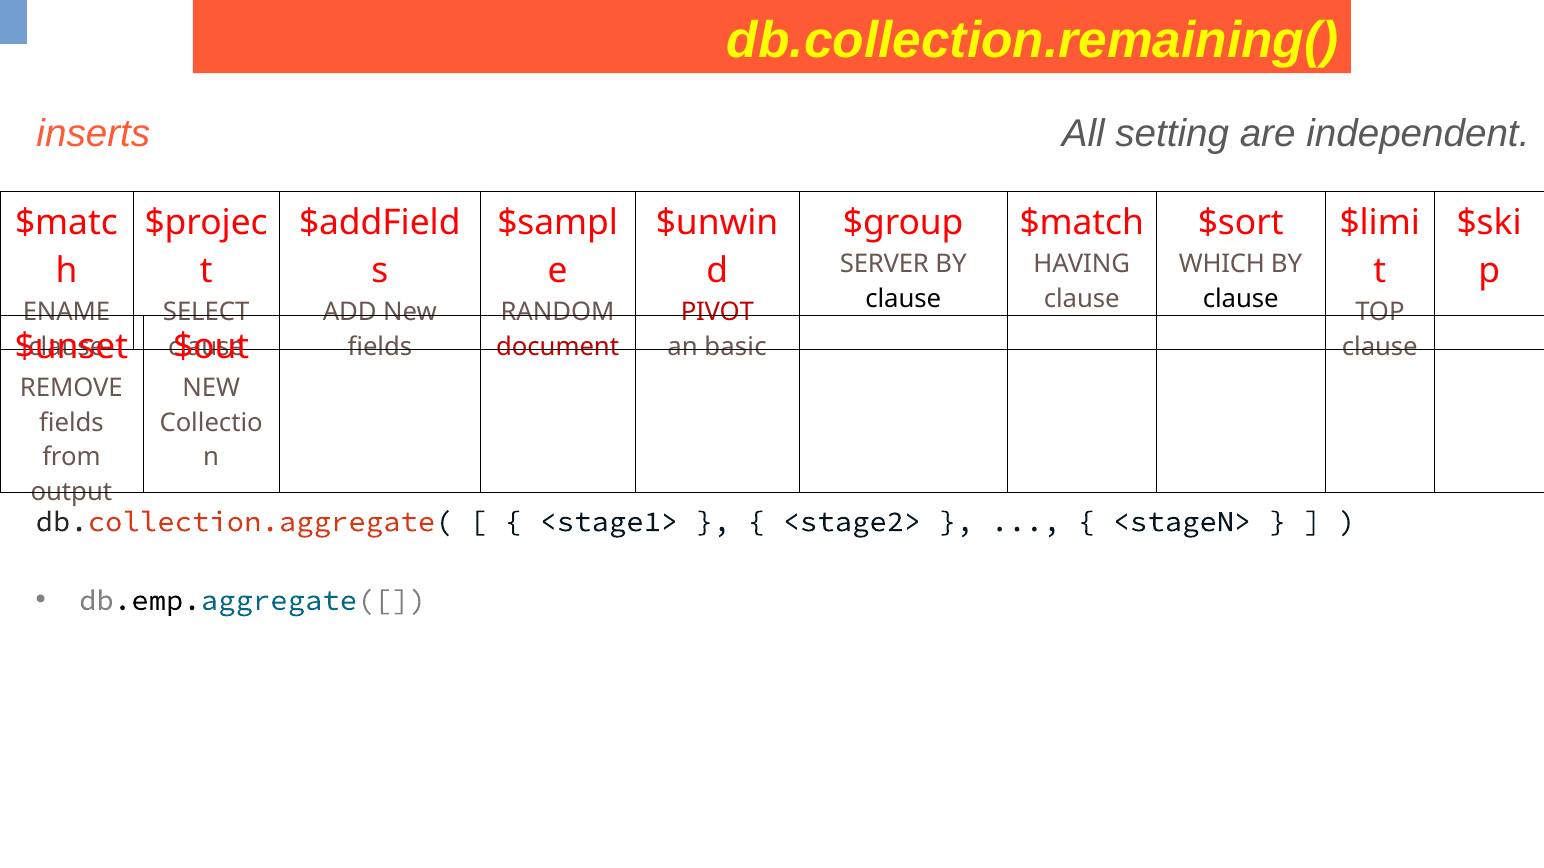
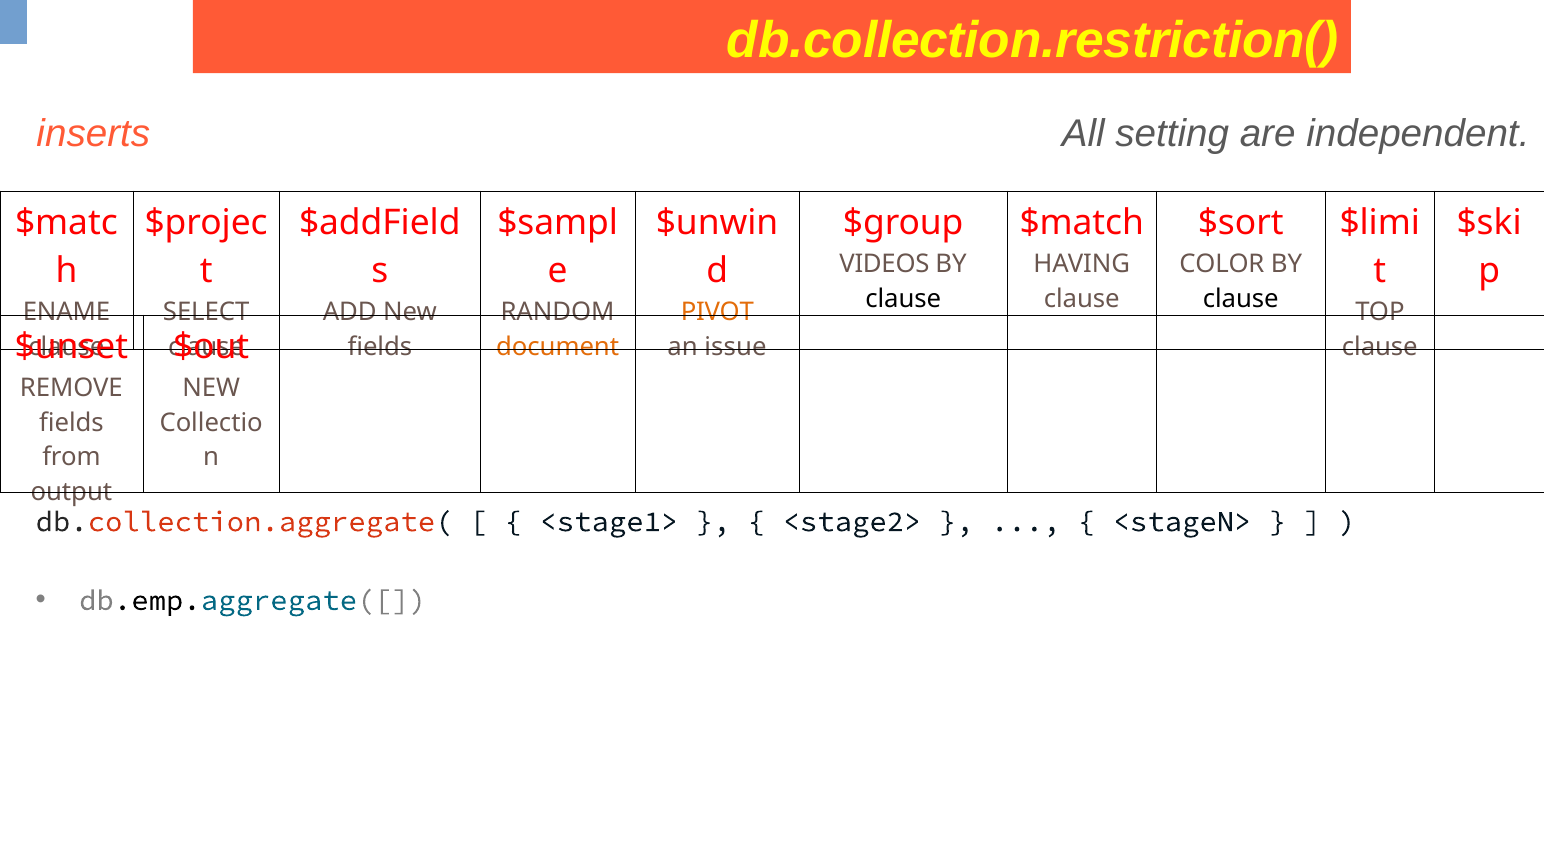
db.collection.remaining(: db.collection.remaining( -> db.collection.restriction( (1033, 40)
SERVER: SERVER -> VIDEOS (884, 264)
WHICH: WHICH -> COLOR (1222, 264)
PIVOT colour: red -> orange (717, 312)
document colour: red -> orange (558, 347)
basic: basic -> issue (735, 347)
